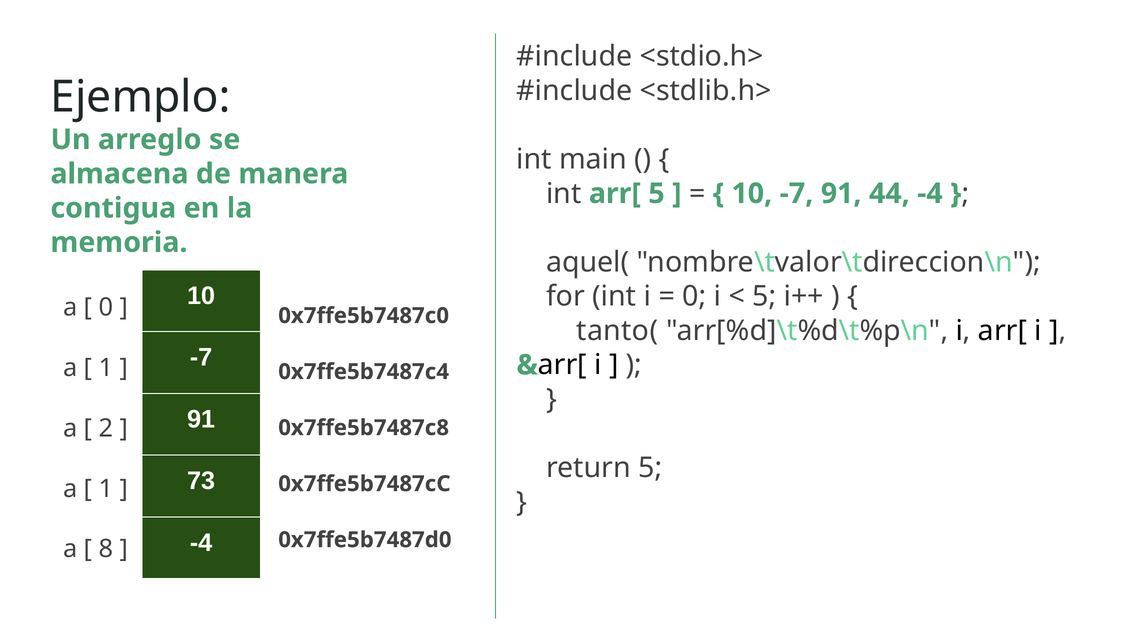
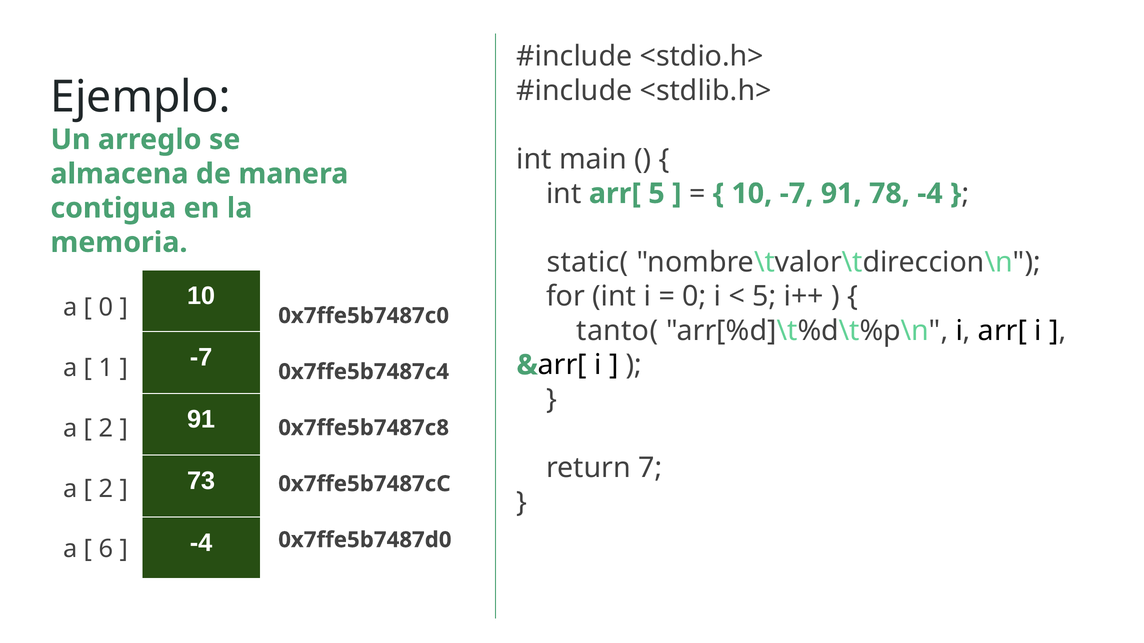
44: 44 -> 78 (889, 194)
aquel(: aquel( -> static( (588, 262)
return 5: 5 -> 7 (650, 468)
1: 1 -> 2 (106, 489)
8: 8 -> 6 (106, 550)
